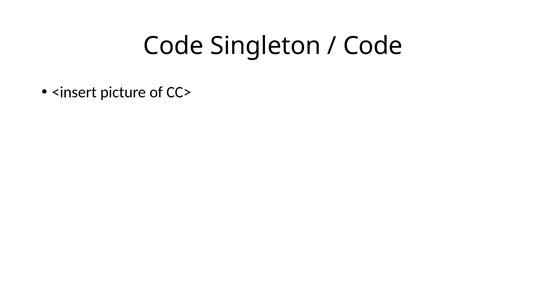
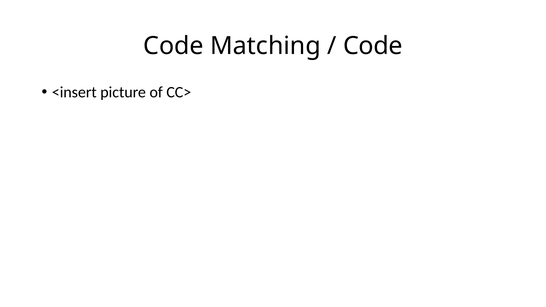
Singleton: Singleton -> Matching (266, 46)
